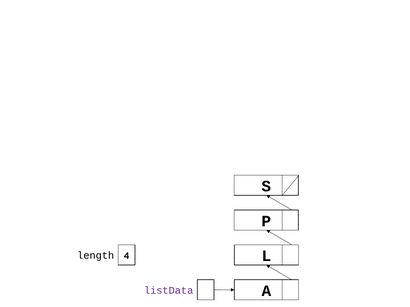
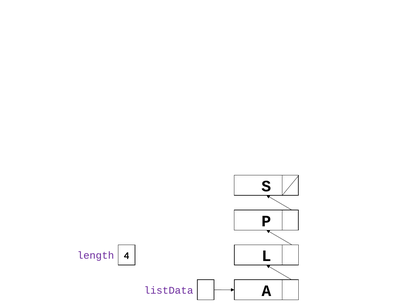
length colour: black -> purple (96, 256)
